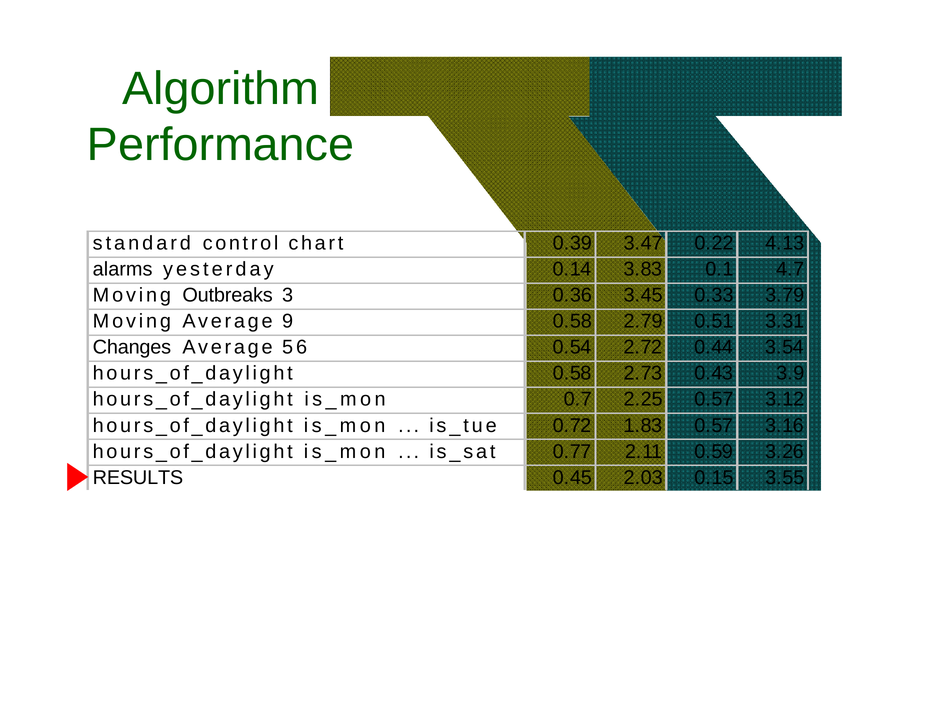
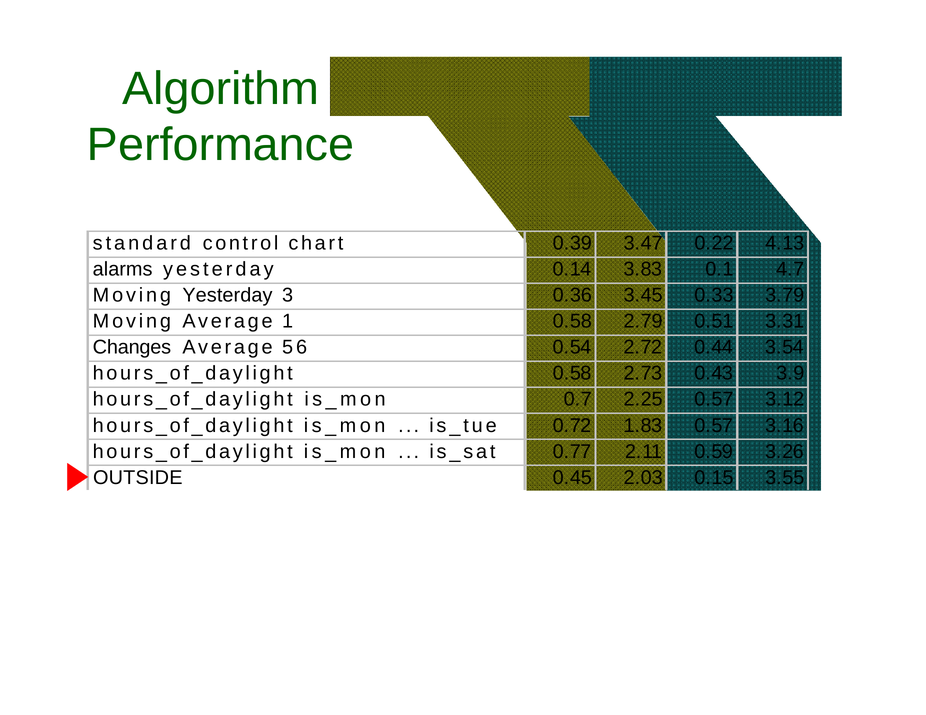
Moving Outbreaks: Outbreaks -> Yesterday (227, 296)
9: 9 -> 1 (288, 322)
RESULTS: RESULTS -> OUTSIDE (138, 478)
